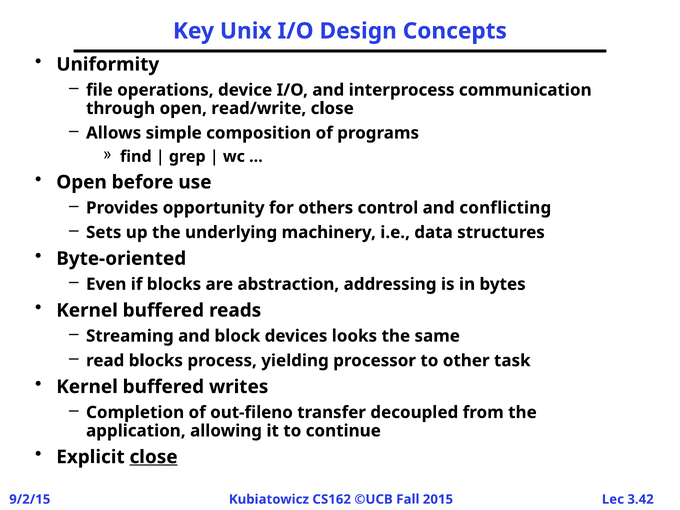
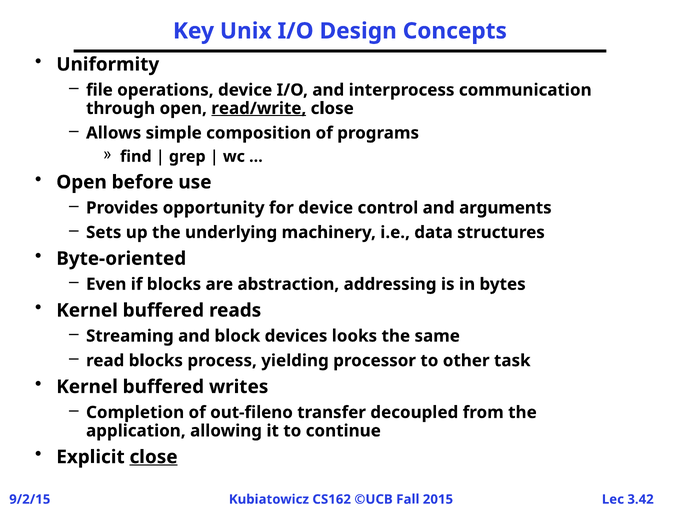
read/write underline: none -> present (259, 108)
for others: others -> device (326, 208)
conflicting: conflicting -> arguments (505, 208)
